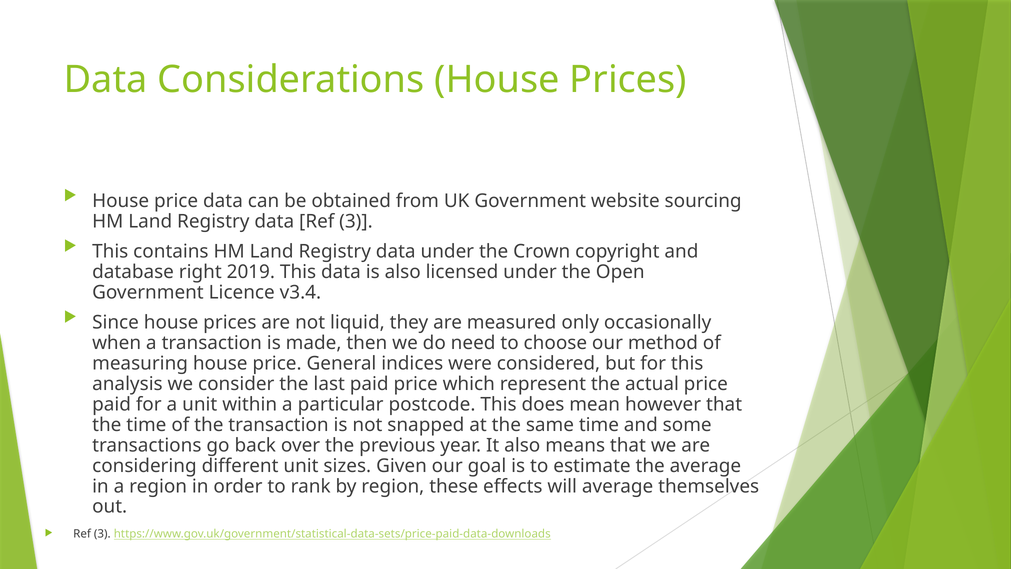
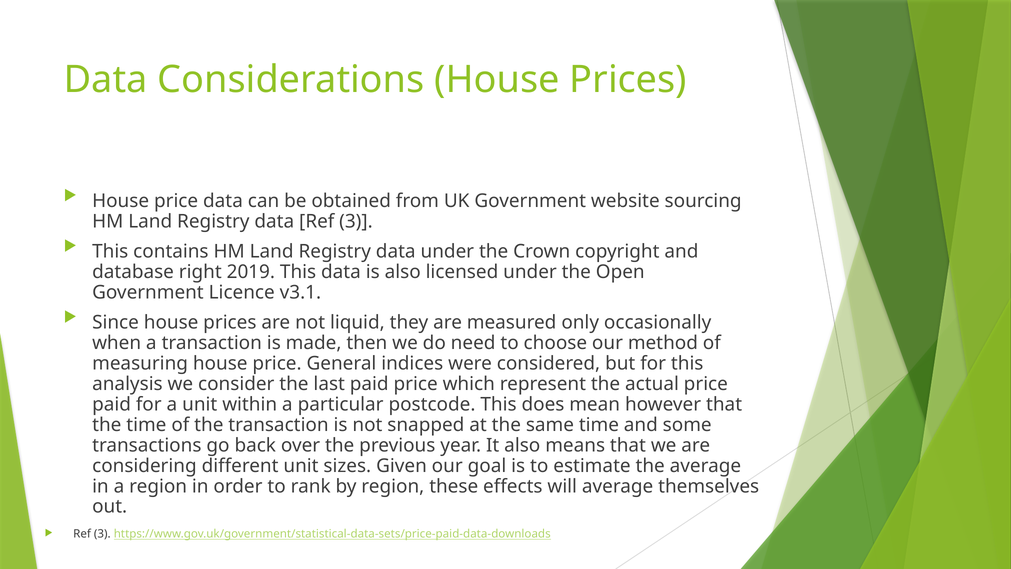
v3.4: v3.4 -> v3.1 (300, 292)
